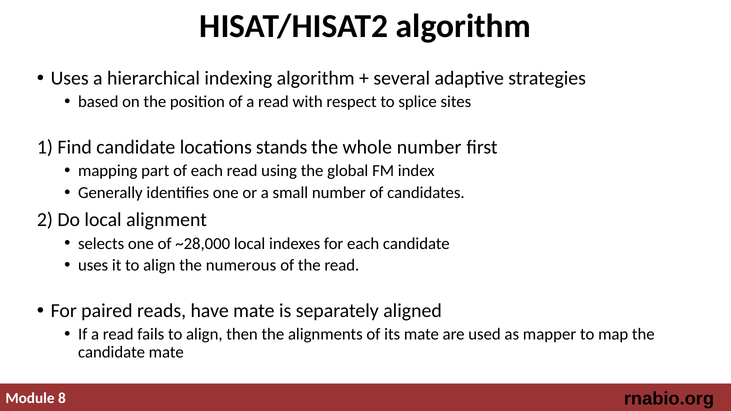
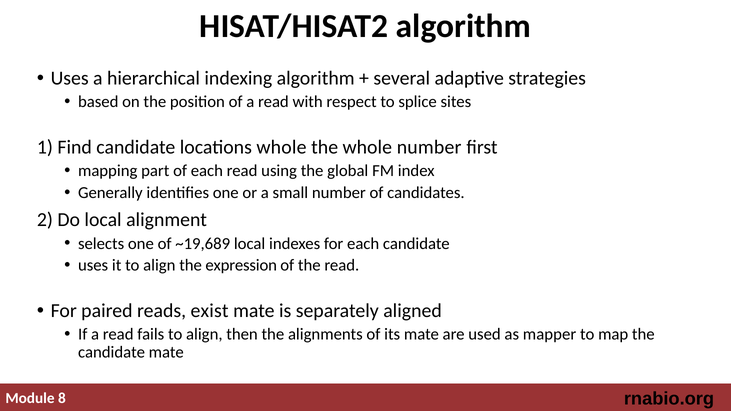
locations stands: stands -> whole (281, 147)
~28,000: ~28,000 -> ~19,689 (203, 244)
numerous: numerous -> expression (241, 265)
have: have -> exist (210, 311)
